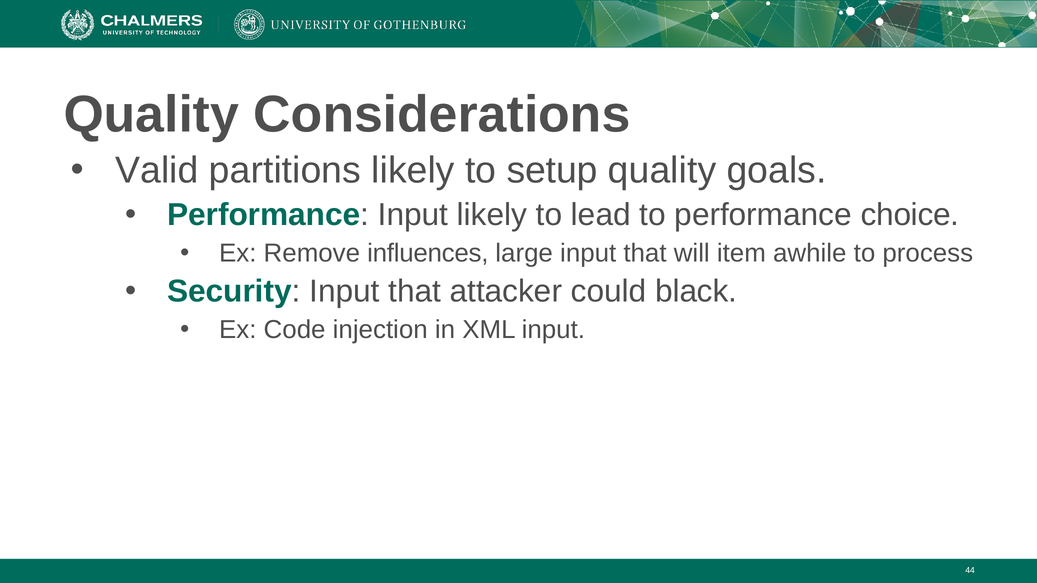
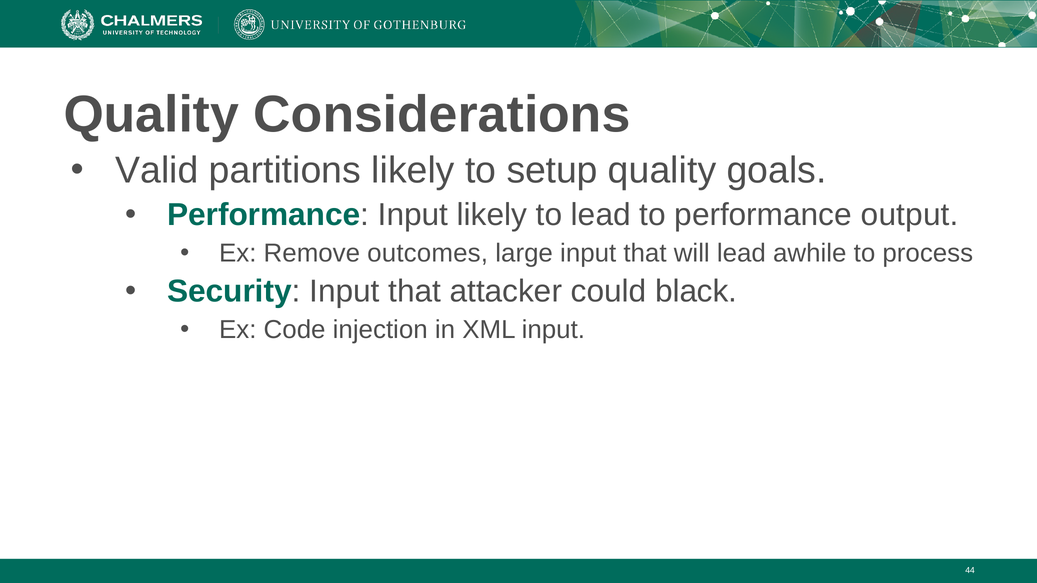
choice: choice -> output (910, 215)
influences: influences -> outcomes (428, 253)
will item: item -> lead (741, 253)
